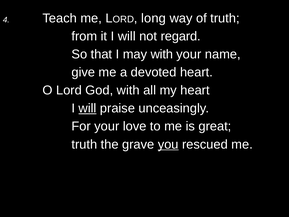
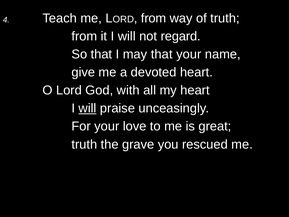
long: long -> from (154, 18)
may with: with -> that (162, 54)
you underline: present -> none (168, 144)
